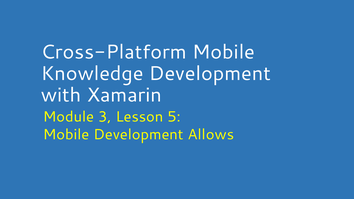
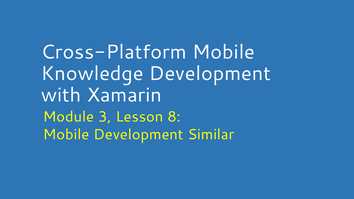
5: 5 -> 8 (174, 117)
Allows: Allows -> Similar (211, 135)
